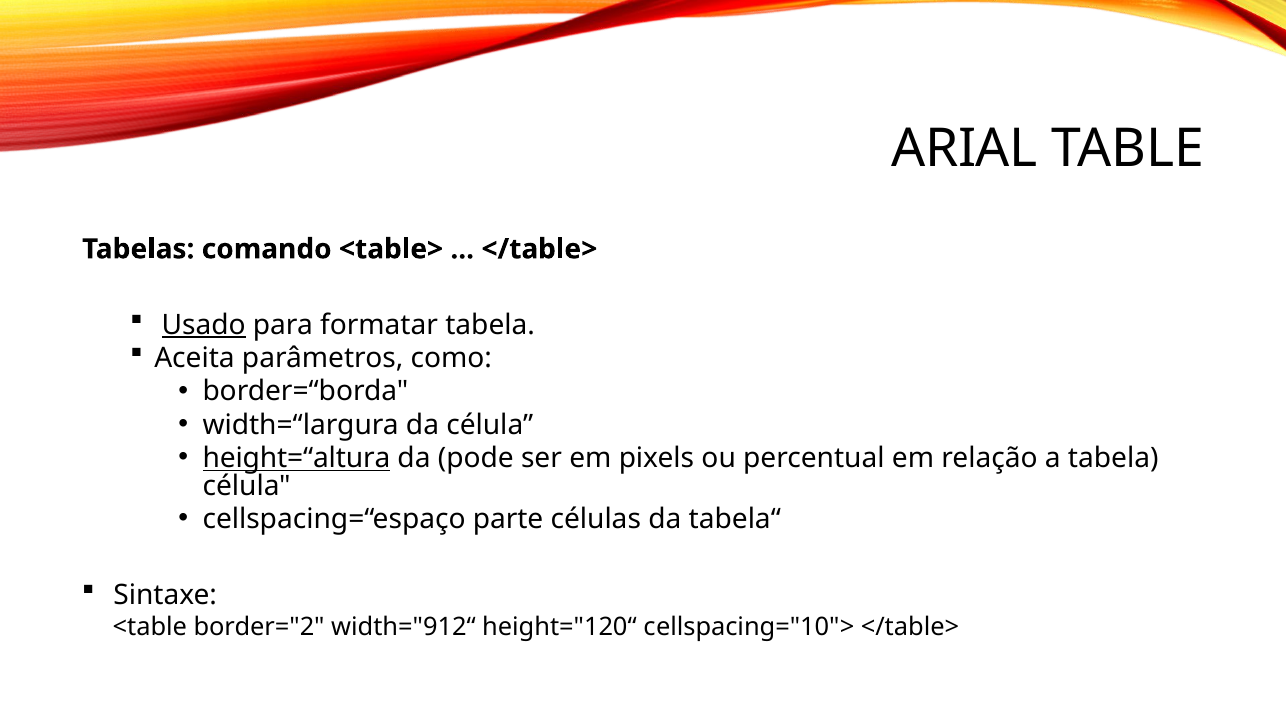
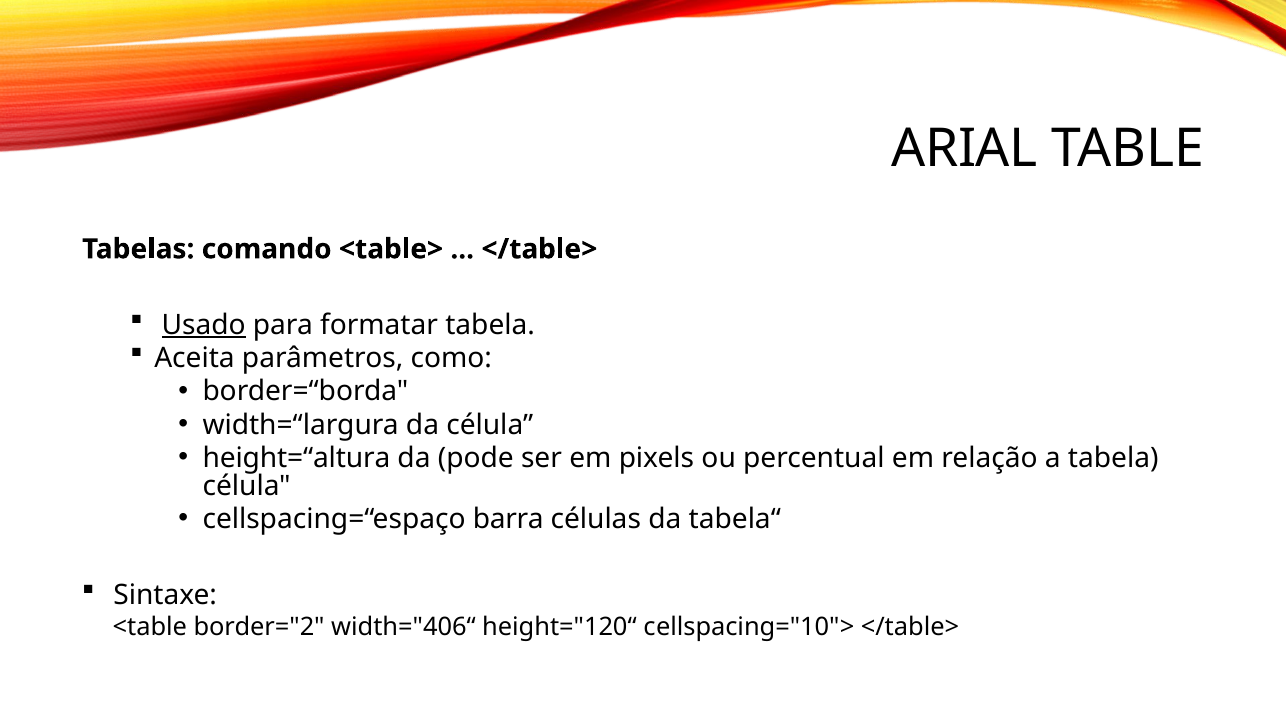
height=“altura underline: present -> none (296, 458)
parte: parte -> barra (508, 519)
width="912“: width="912“ -> width="406“ (403, 627)
